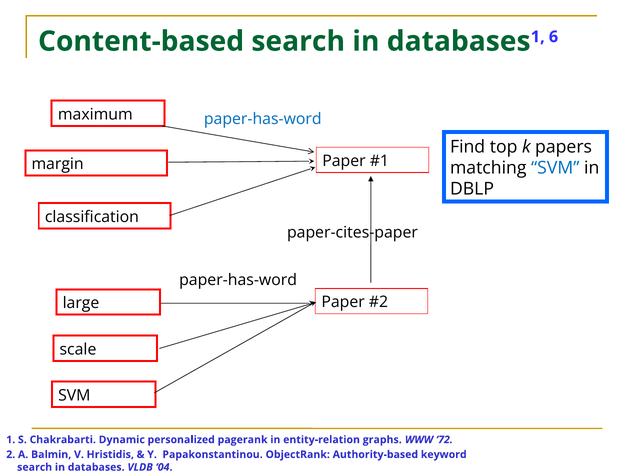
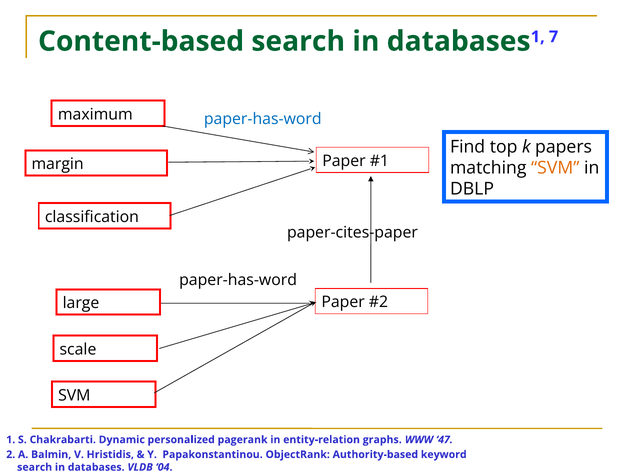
6: 6 -> 7 (554, 37)
SVM colour: blue -> orange (555, 168)
72: 72 -> 47 (444, 439)
